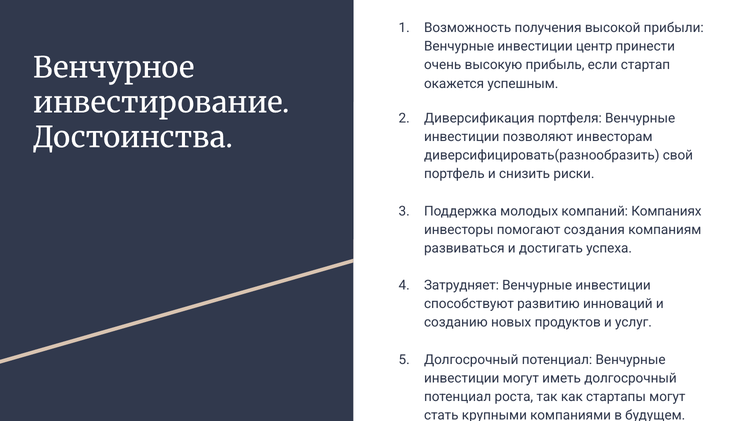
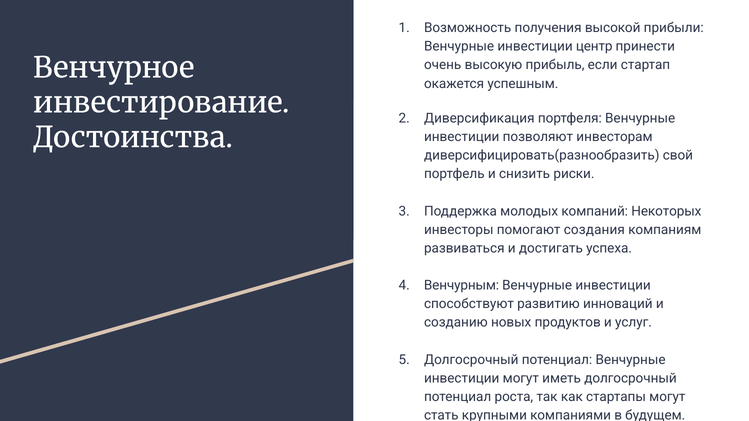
Компаниях: Компаниях -> Некоторых (666, 211)
Затрудняет: Затрудняет -> Венчурным (462, 286)
